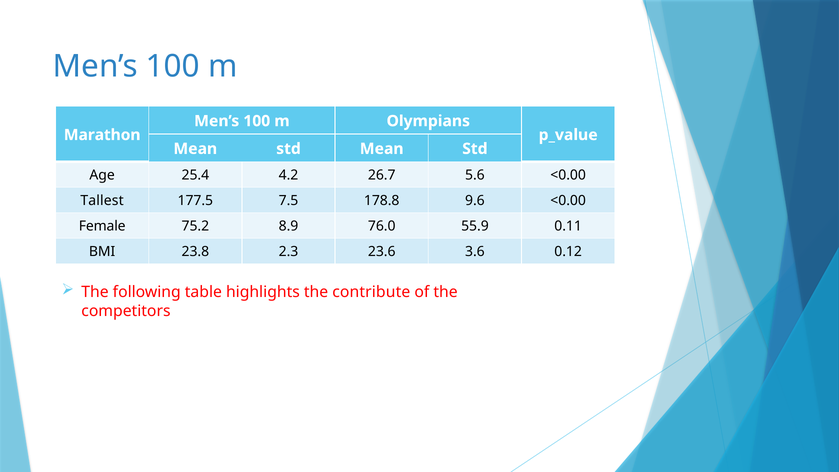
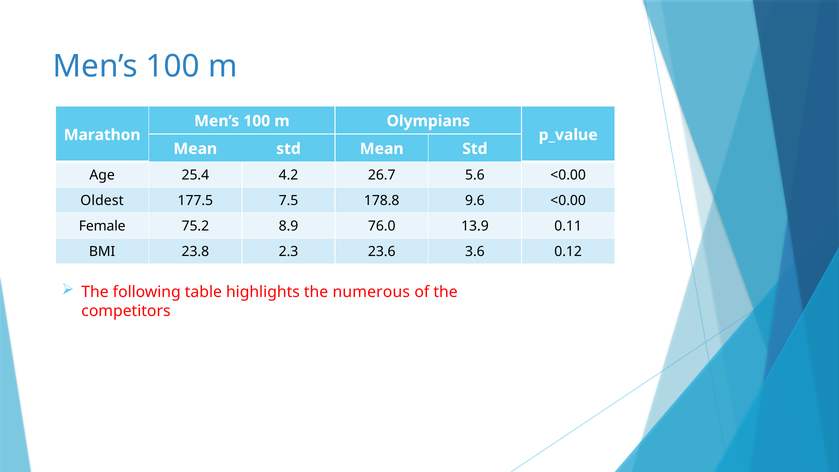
Tallest: Tallest -> Oldest (102, 201)
55.9: 55.9 -> 13.9 (475, 226)
contribute: contribute -> numerous (371, 292)
